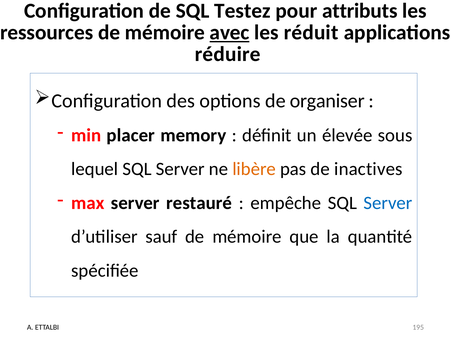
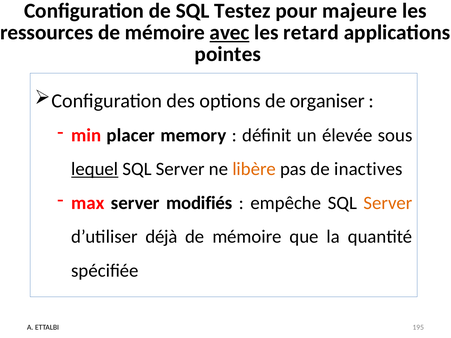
attributs: attributs -> majeure (360, 11)
réduit: réduit -> retard (311, 33)
réduire: réduire -> pointes (228, 54)
lequel underline: none -> present (95, 169)
restauré: restauré -> modifiés (199, 203)
Server colour: blue -> orange (388, 203)
sauf: sauf -> déjà (161, 237)
